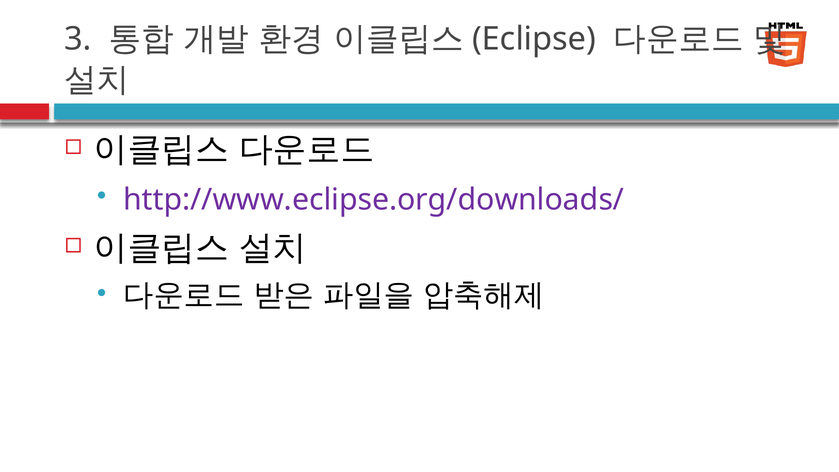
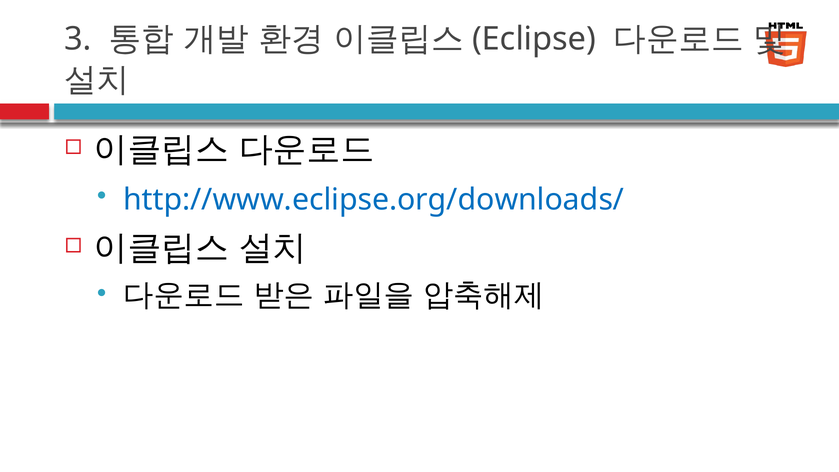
http://www.eclipse.org/downloads/ colour: purple -> blue (374, 200)
